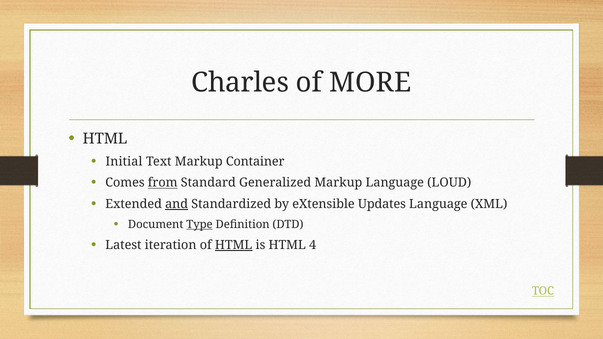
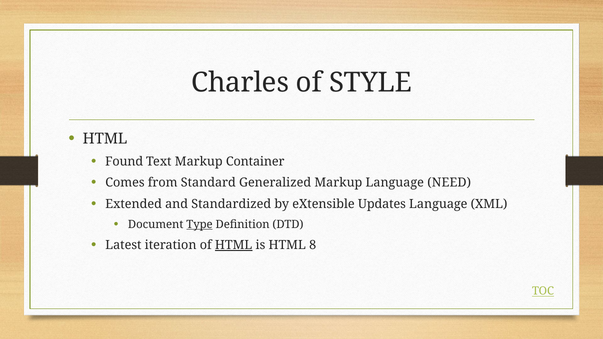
MORE: MORE -> STYLE (370, 83)
Initial: Initial -> Found (124, 162)
from underline: present -> none (163, 183)
LOUD: LOUD -> NEED (449, 183)
and underline: present -> none (177, 204)
4: 4 -> 8 (313, 245)
